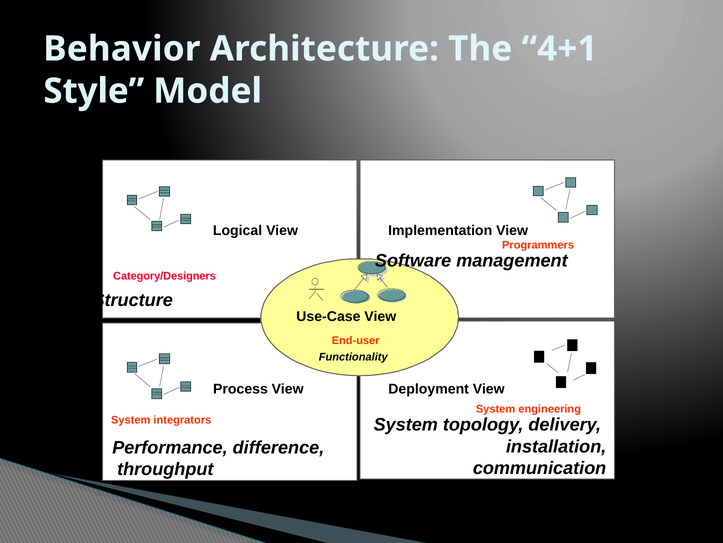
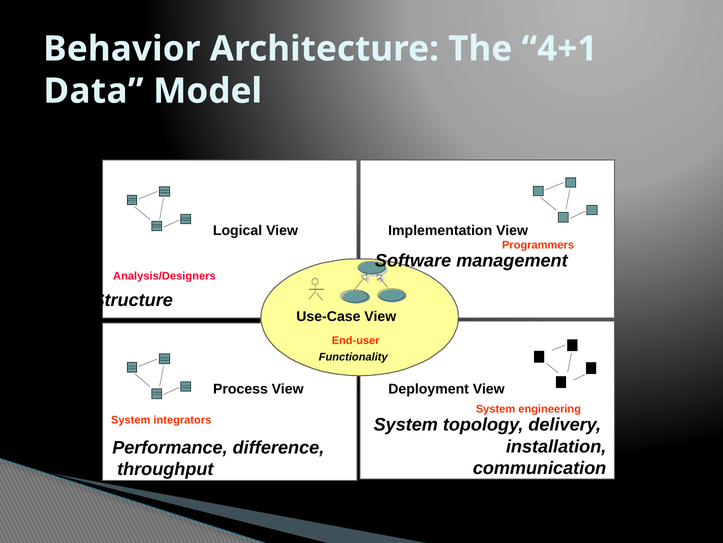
Style: Style -> Data (93, 91)
Category/Designers: Category/Designers -> Analysis/Designers (164, 276)
